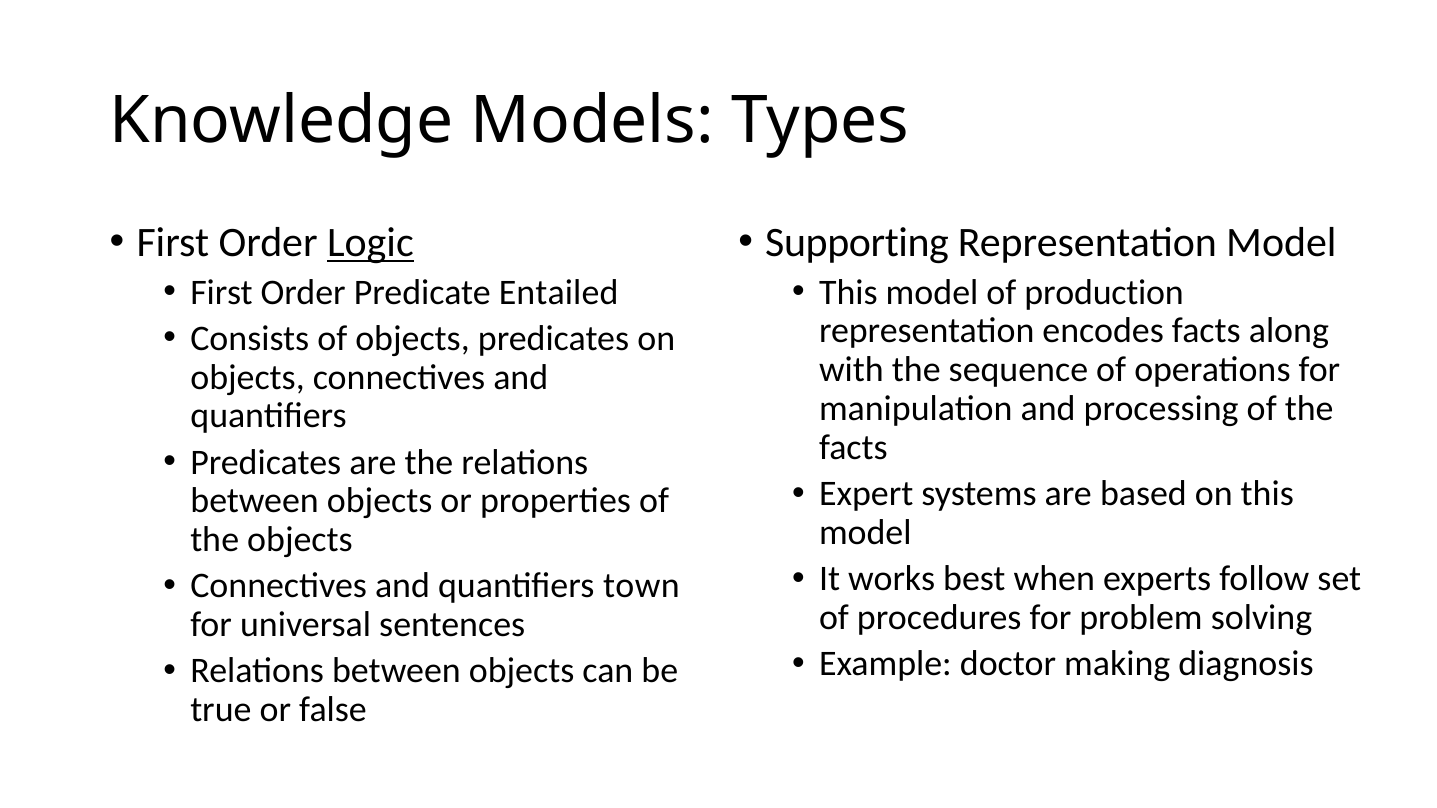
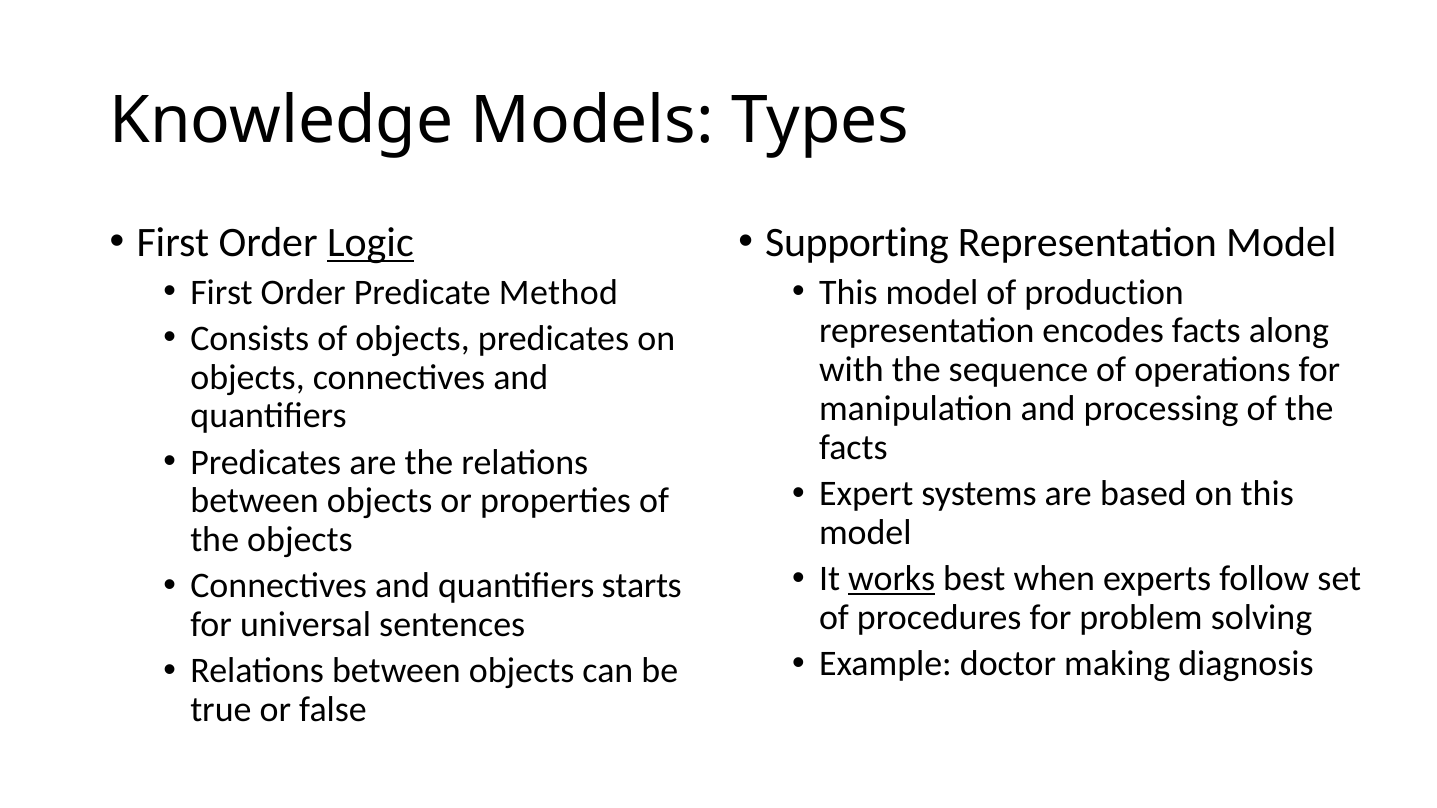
Entailed: Entailed -> Method (558, 292)
works underline: none -> present (892, 579)
town: town -> starts (642, 586)
